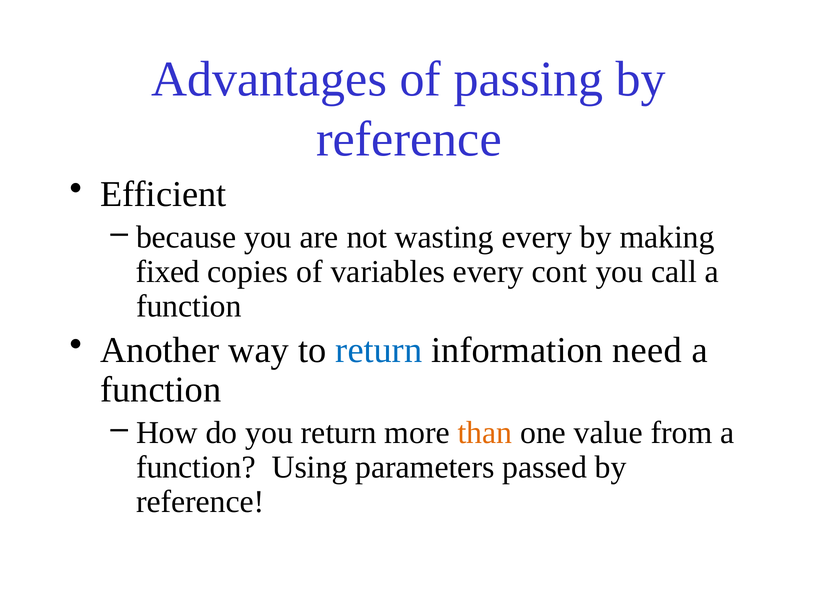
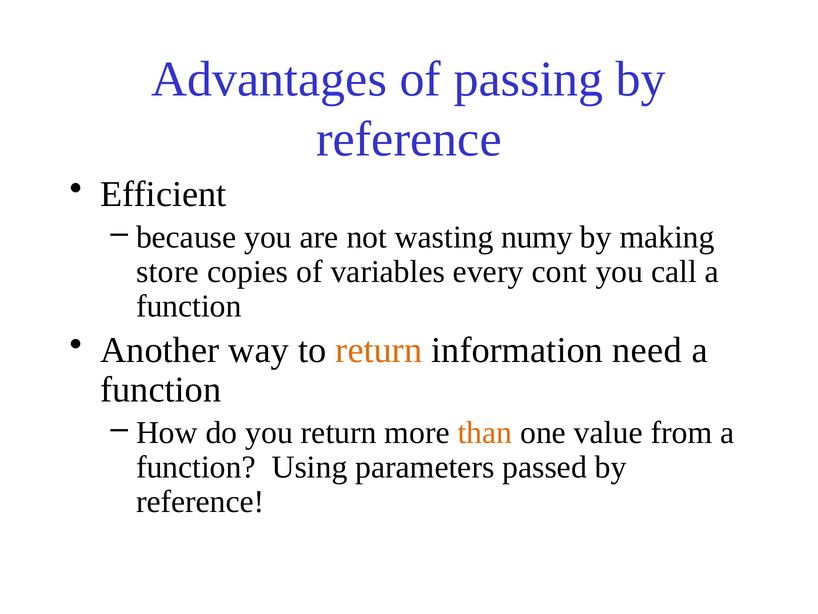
wasting every: every -> numy (537, 237)
fixed: fixed -> store (168, 272)
return colour: blue -> orange (379, 350)
